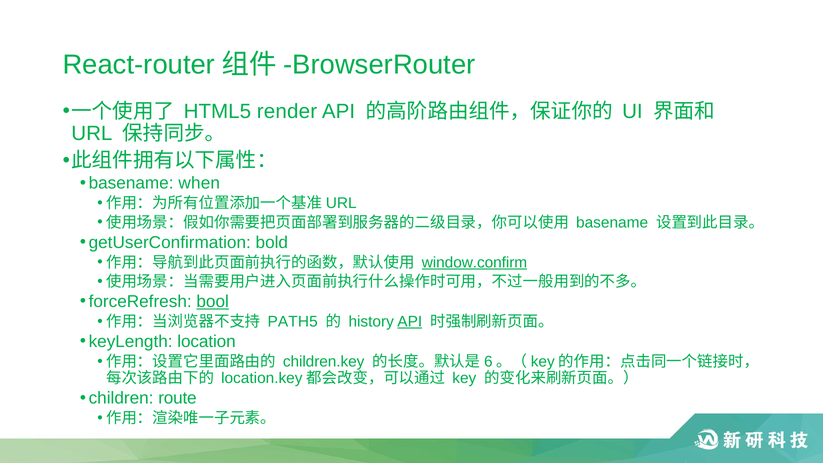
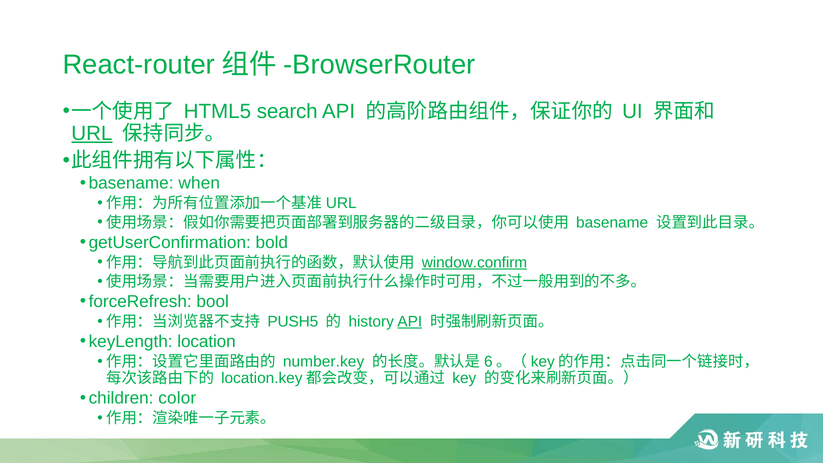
render: render -> search (287, 111)
URL underline: none -> present (92, 133)
bool underline: present -> none (213, 301)
PATH5: PATH5 -> PUSH5 (293, 321)
children.key: children.key -> number.key (324, 361)
route: route -> color (177, 398)
